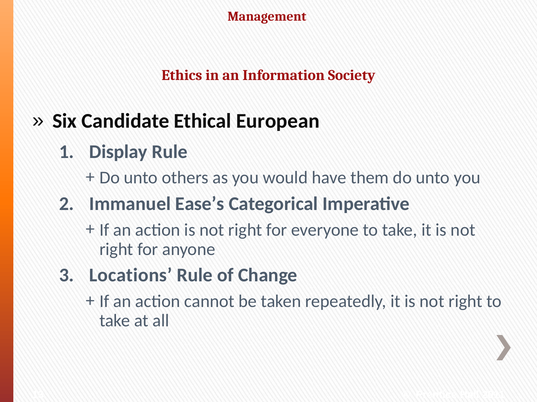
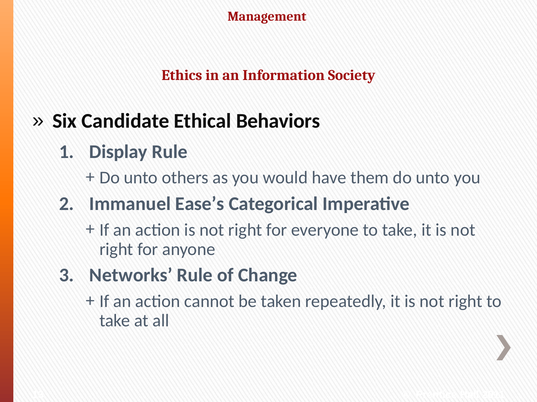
European: European -> Behaviors (278, 121)
Locations: Locations -> Networks (131, 276)
